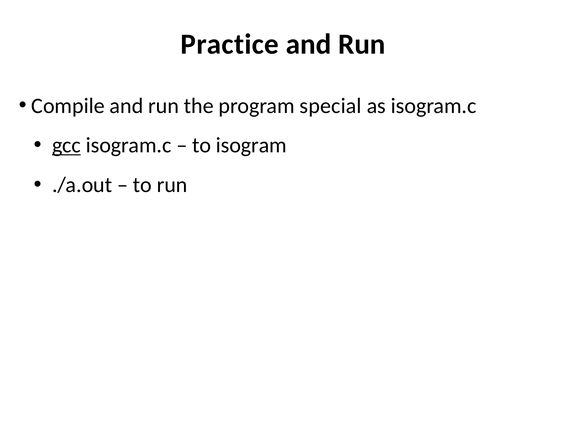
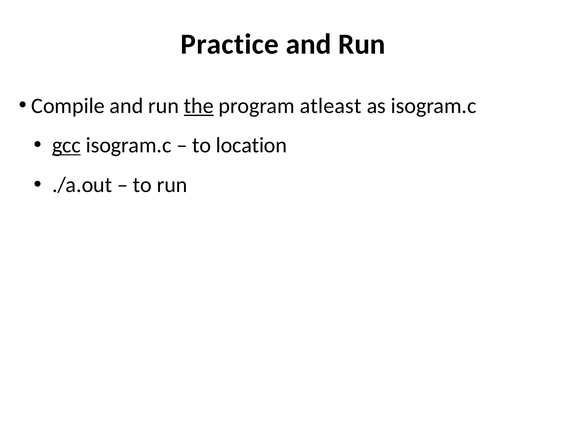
the underline: none -> present (199, 106)
special: special -> atleast (331, 106)
isogram: isogram -> location (251, 146)
